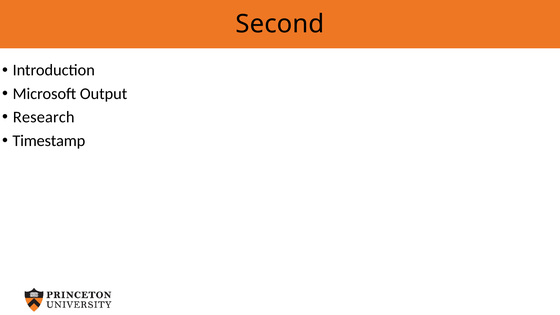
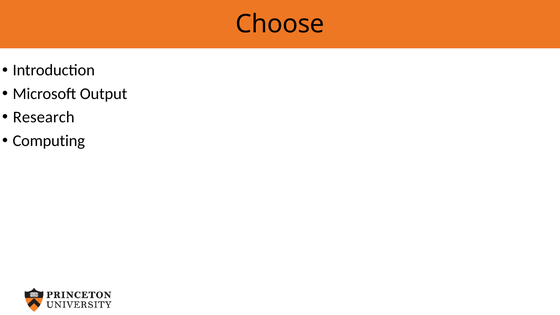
Second: Second -> Choose (280, 24)
Timestamp: Timestamp -> Computing (49, 141)
